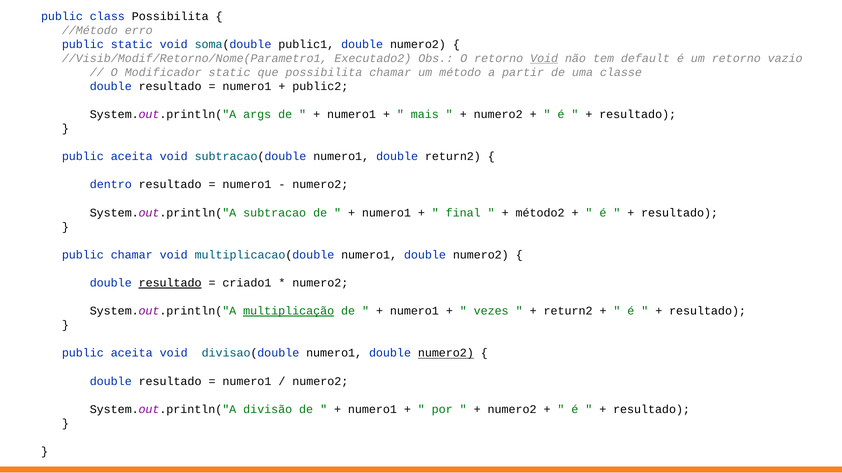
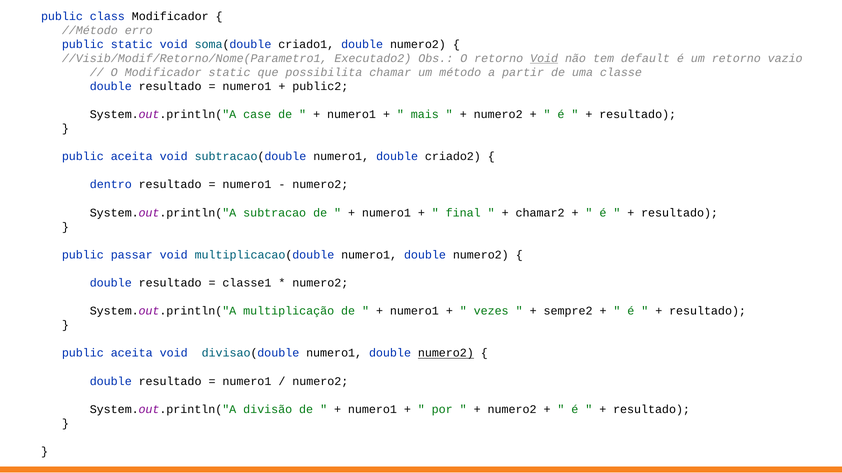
class Possibilita: Possibilita -> Modificador (170, 16)
public1: public1 -> criado1 (306, 44)
args: args -> case (257, 115)
double return2: return2 -> criado2 (453, 157)
método2: método2 -> chamar2 (540, 213)
public chamar: chamar -> passar (132, 255)
resultado underline: present -> none (170, 283)
criado1: criado1 -> classe1 (247, 283)
multiplicação underline: present -> none (289, 311)
return2: return2 -> sempre2 (568, 311)
